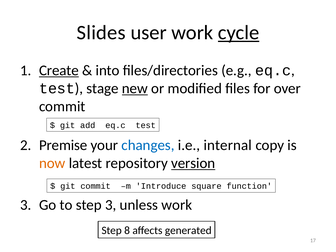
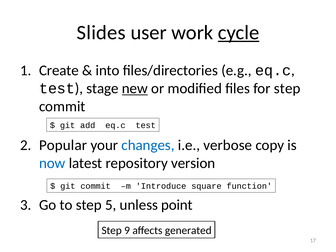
Create underline: present -> none (59, 70)
for over: over -> step (287, 88)
Premise: Premise -> Popular (63, 145)
internal: internal -> verbose (228, 145)
now colour: orange -> blue (52, 163)
version underline: present -> none (193, 163)
step 3: 3 -> 5 (111, 205)
unless work: work -> point (177, 205)
8: 8 -> 9 (127, 230)
